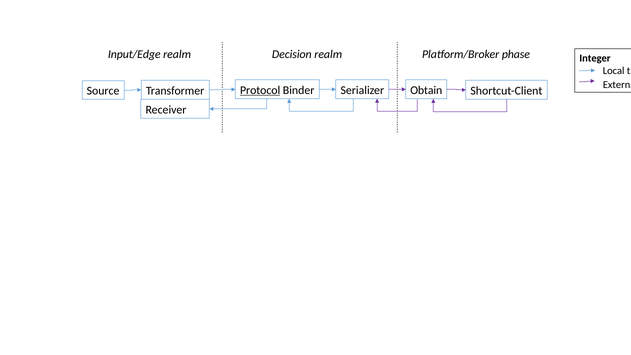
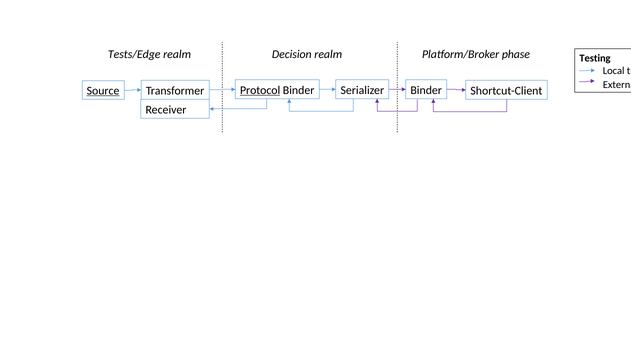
Input/Edge: Input/Edge -> Tests/Edge (134, 54)
Integer: Integer -> Testing (595, 58)
Source underline: none -> present (103, 91)
Serializer Obtain: Obtain -> Binder (426, 90)
